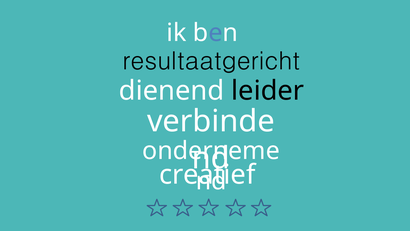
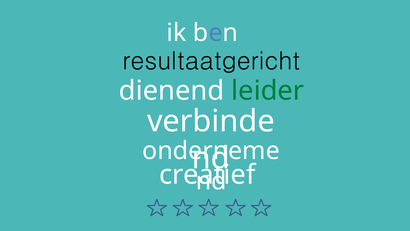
leider colour: black -> green (268, 91)
